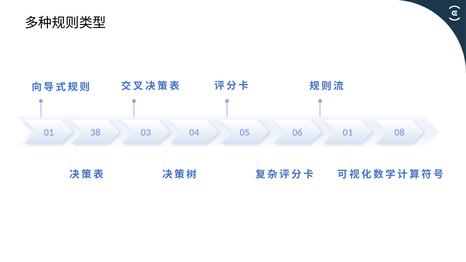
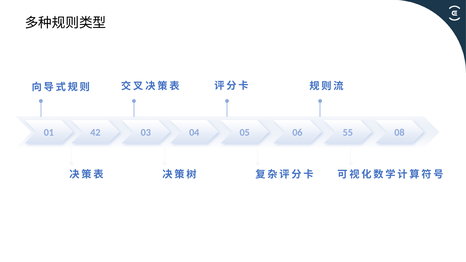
38: 38 -> 42 (95, 132)
06 01: 01 -> 55 (348, 132)
